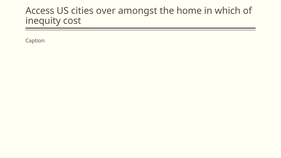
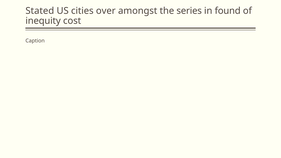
Access: Access -> Stated (40, 11)
home: home -> series (189, 11)
which: which -> found (228, 11)
